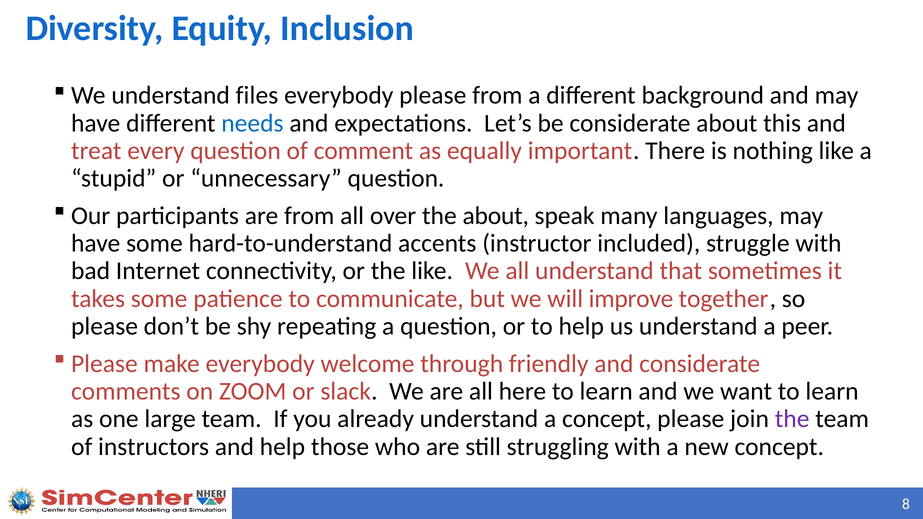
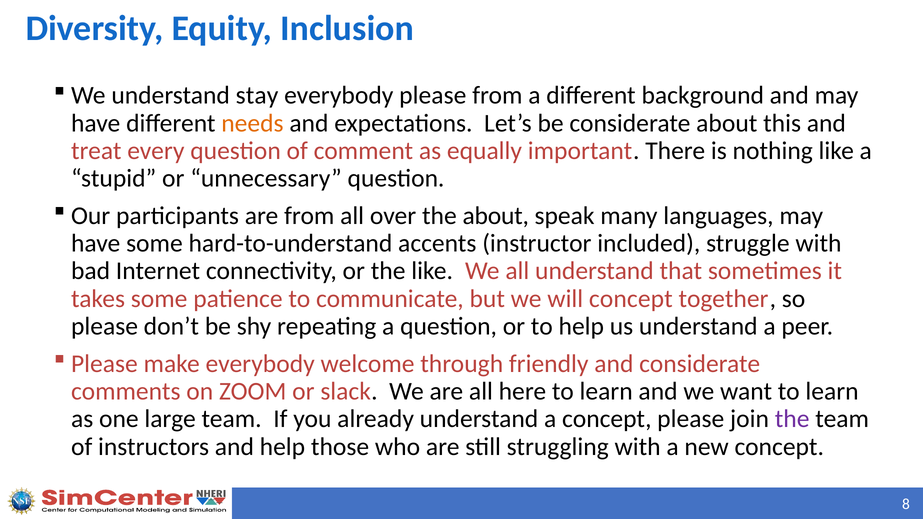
files: files -> stay (257, 96)
needs colour: blue -> orange (252, 123)
will improve: improve -> concept (631, 299)
